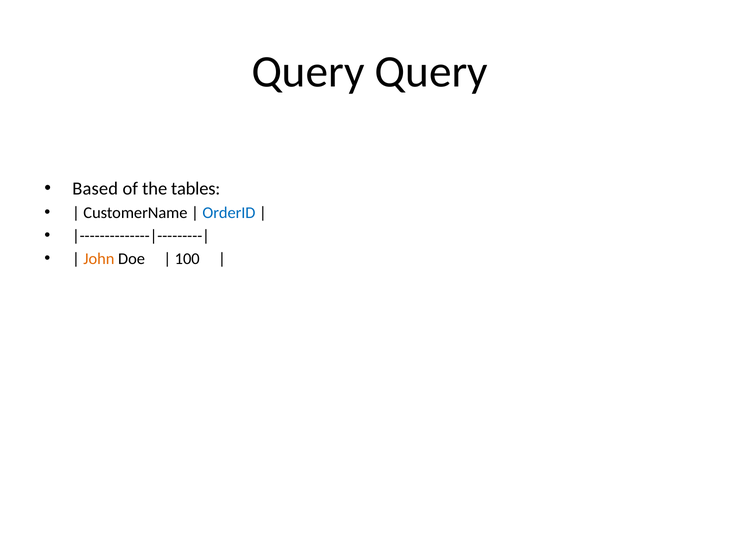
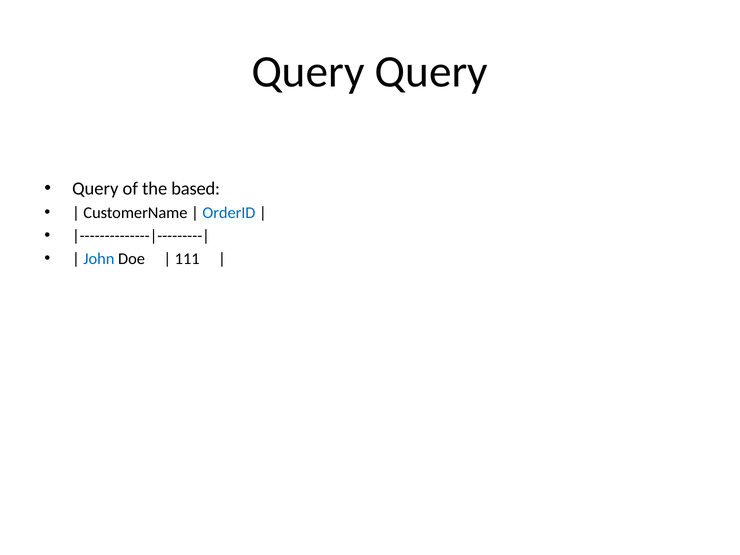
Based: Based -> Query (95, 189)
tables: tables -> based (196, 189)
John colour: orange -> blue (99, 259)
100: 100 -> 111 (187, 259)
